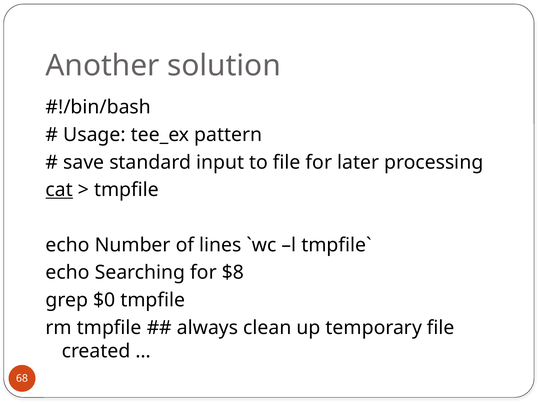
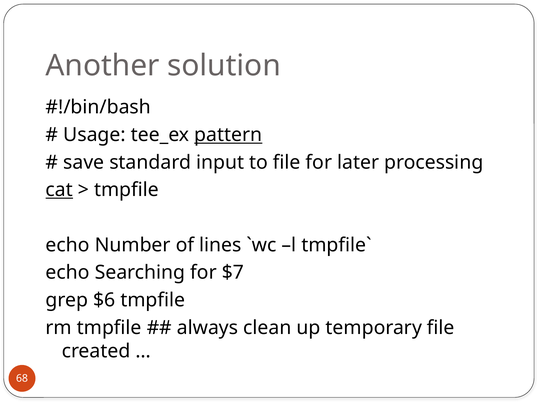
pattern underline: none -> present (228, 135)
$8: $8 -> $7 (233, 273)
$0: $0 -> $6 (104, 301)
